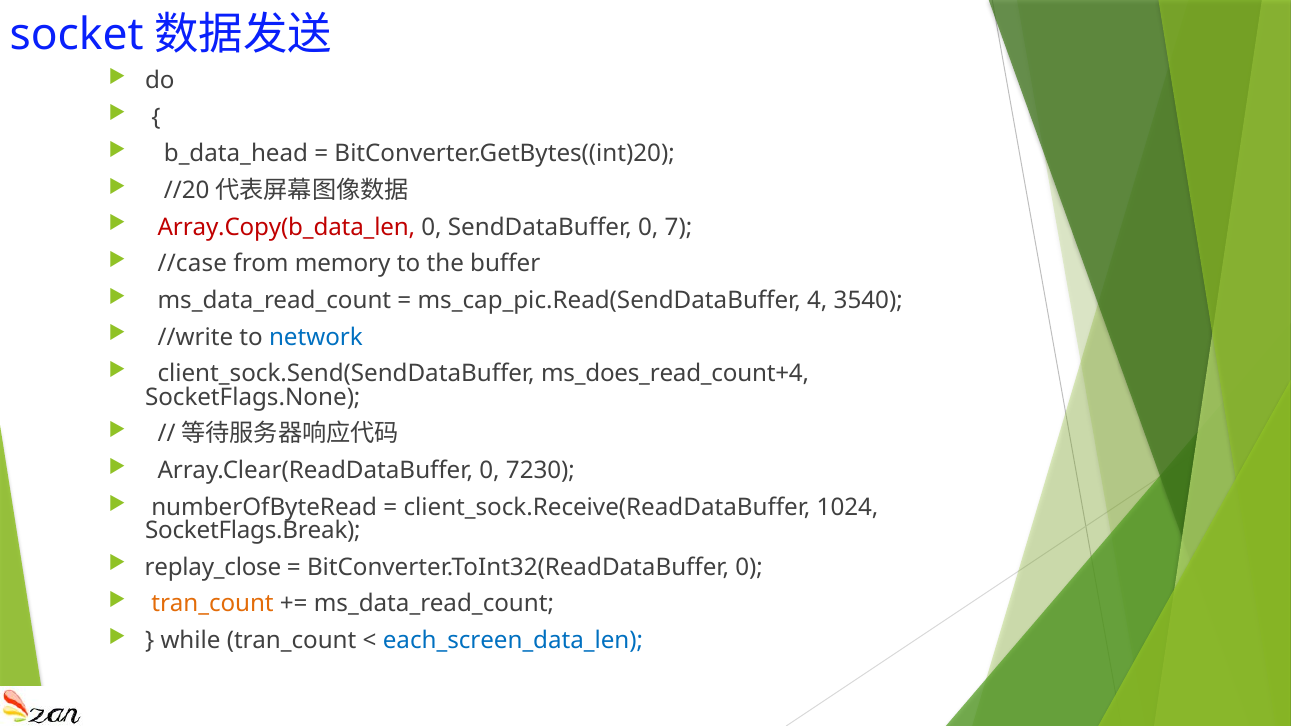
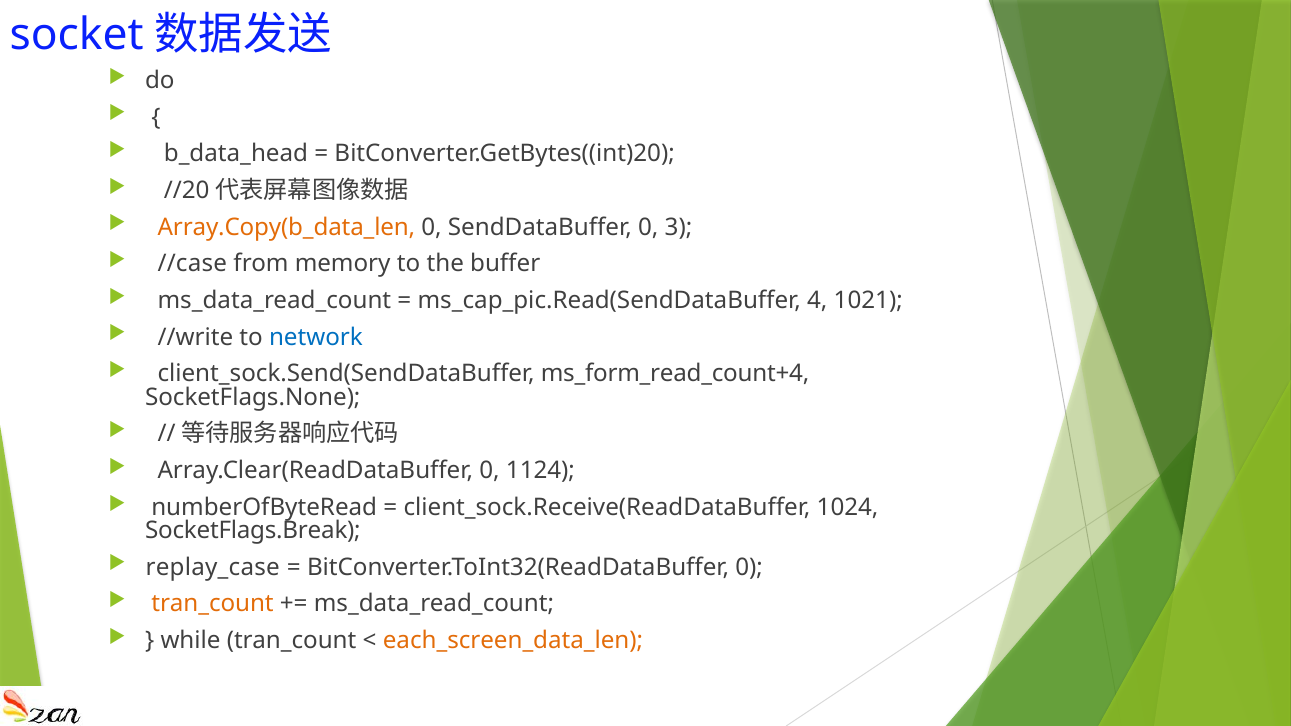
Array.Copy(b_data_len colour: red -> orange (286, 227)
7: 7 -> 3 (678, 227)
3540: 3540 -> 1021 (868, 301)
ms_does_read_count+4: ms_does_read_count+4 -> ms_form_read_count+4 (675, 374)
7230: 7230 -> 1124 (540, 471)
replay_close: replay_close -> replay_case (213, 567)
each_screen_data_len colour: blue -> orange (513, 641)
